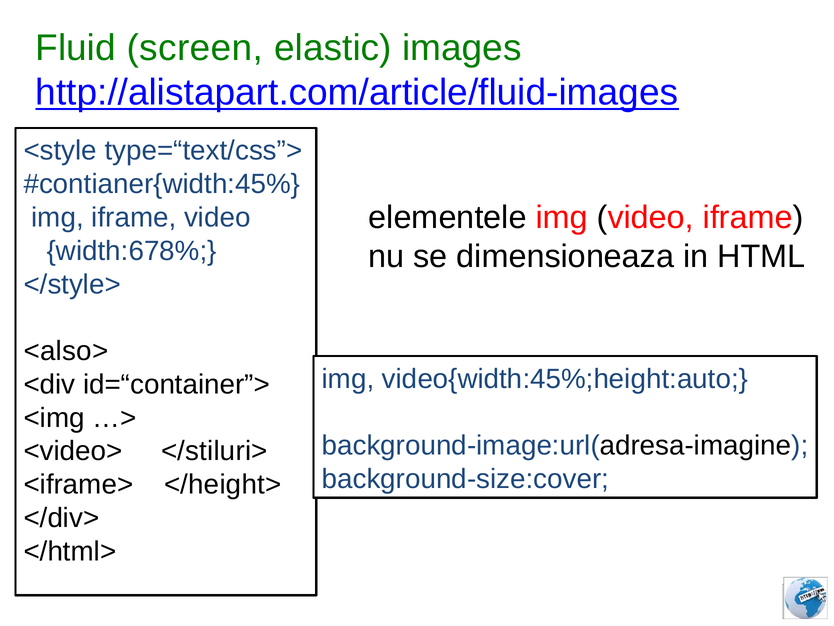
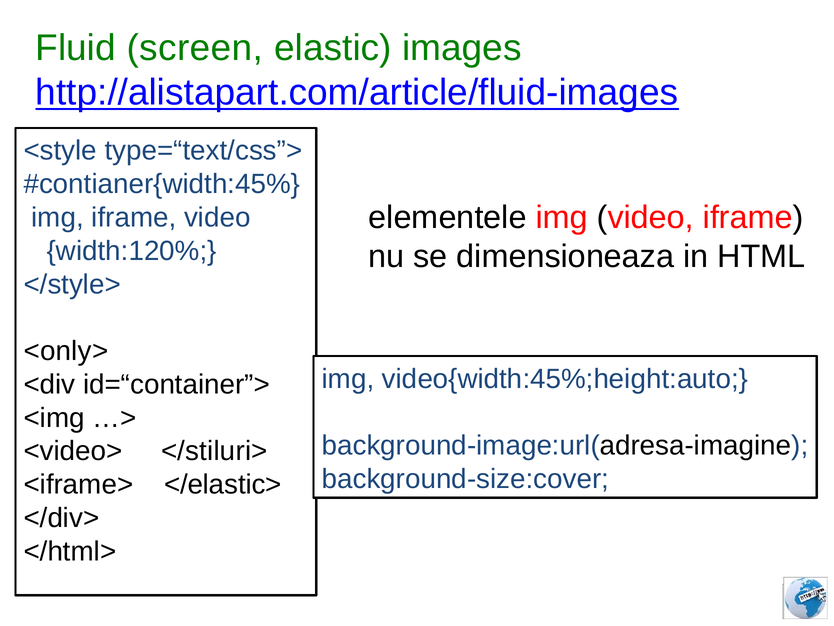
width:678%: width:678% -> width:120% (132, 251)
<also>: <also> -> <only> (66, 351)
</height>: </height> -> </elastic> (223, 484)
